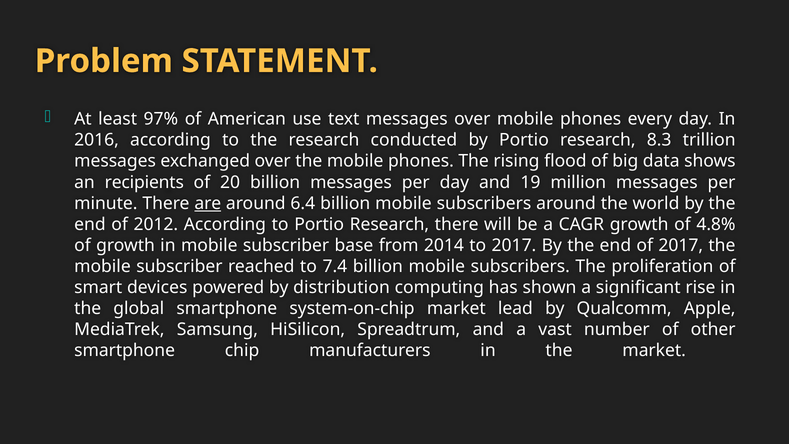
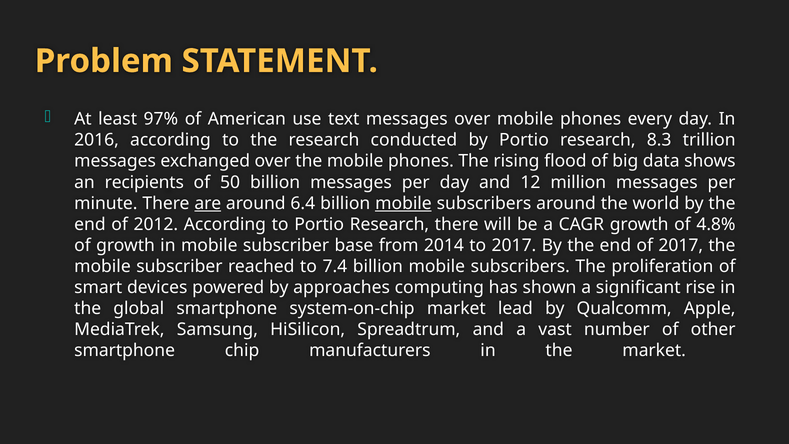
20: 20 -> 50 (230, 182)
19: 19 -> 12 (530, 182)
mobile underline: none -> present (403, 203)
distribution: distribution -> approaches (342, 287)
